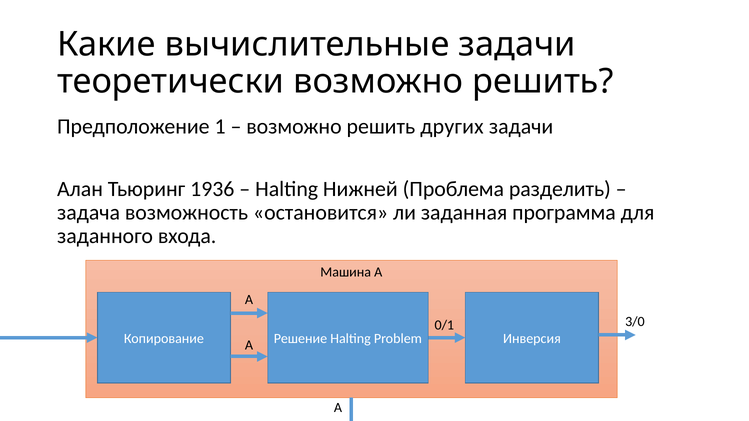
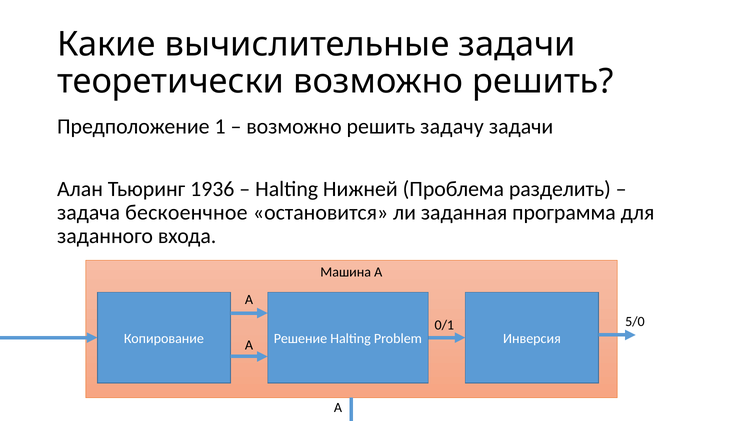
других: других -> задачу (452, 127)
возможность: возможность -> бескоенчное (186, 213)
3/0: 3/0 -> 5/0 (635, 322)
